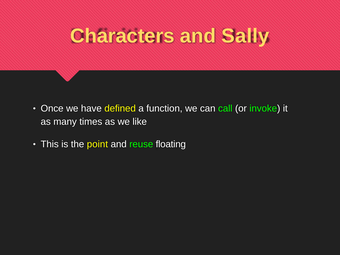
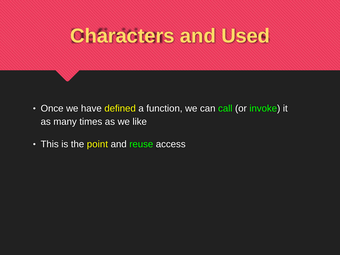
Sally: Sally -> Used (246, 36)
floating: floating -> access (171, 144)
